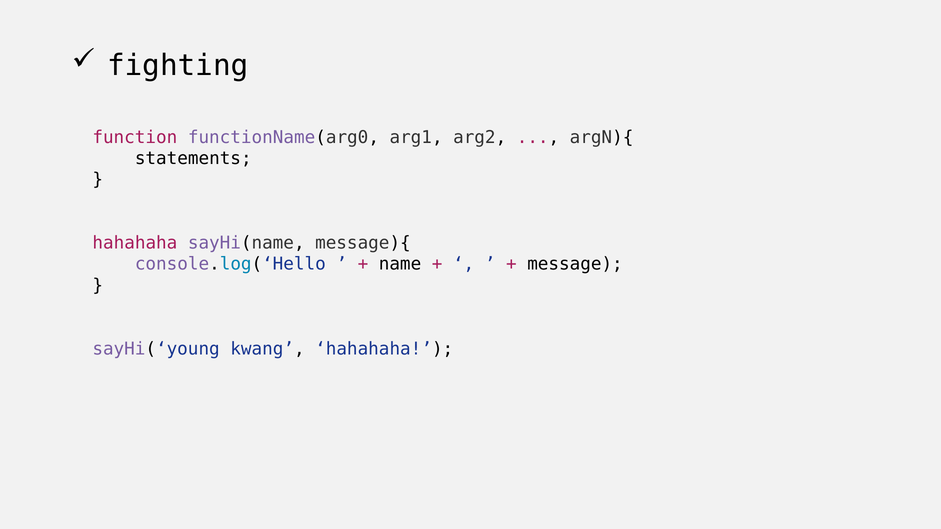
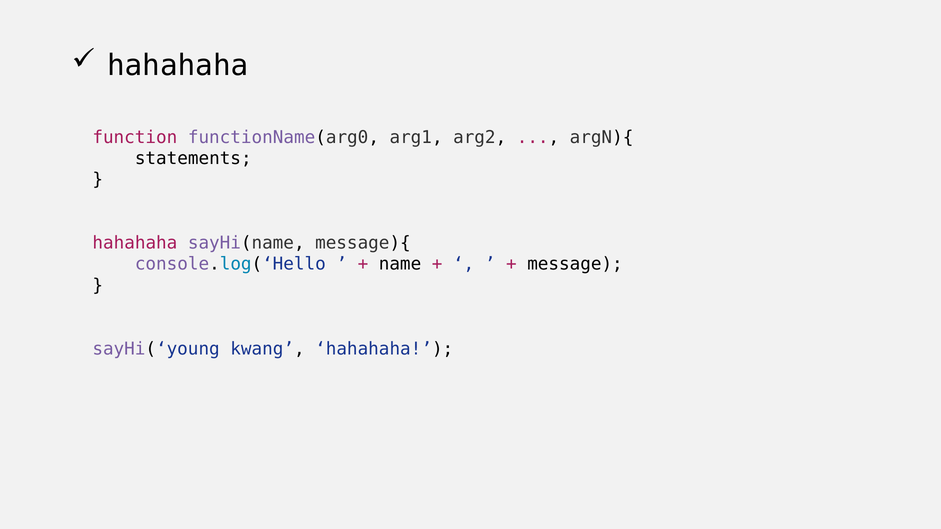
fighting: fighting -> hahahaha (178, 65)
